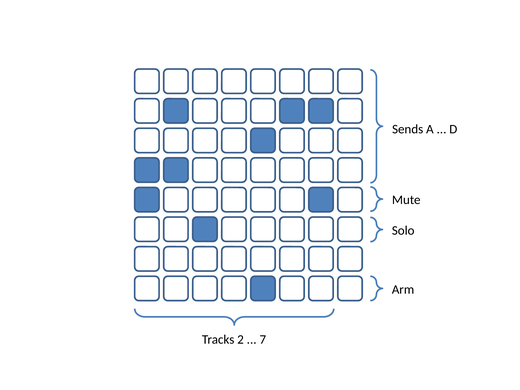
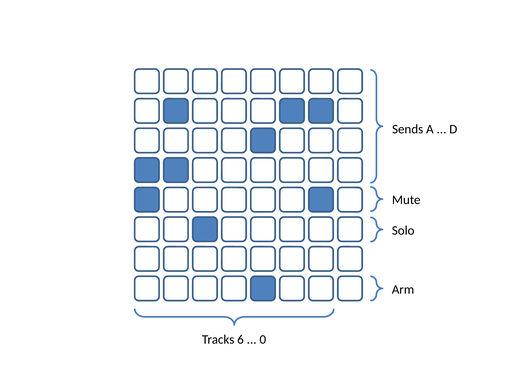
2: 2 -> 6 (241, 340)
7: 7 -> 0 (263, 340)
